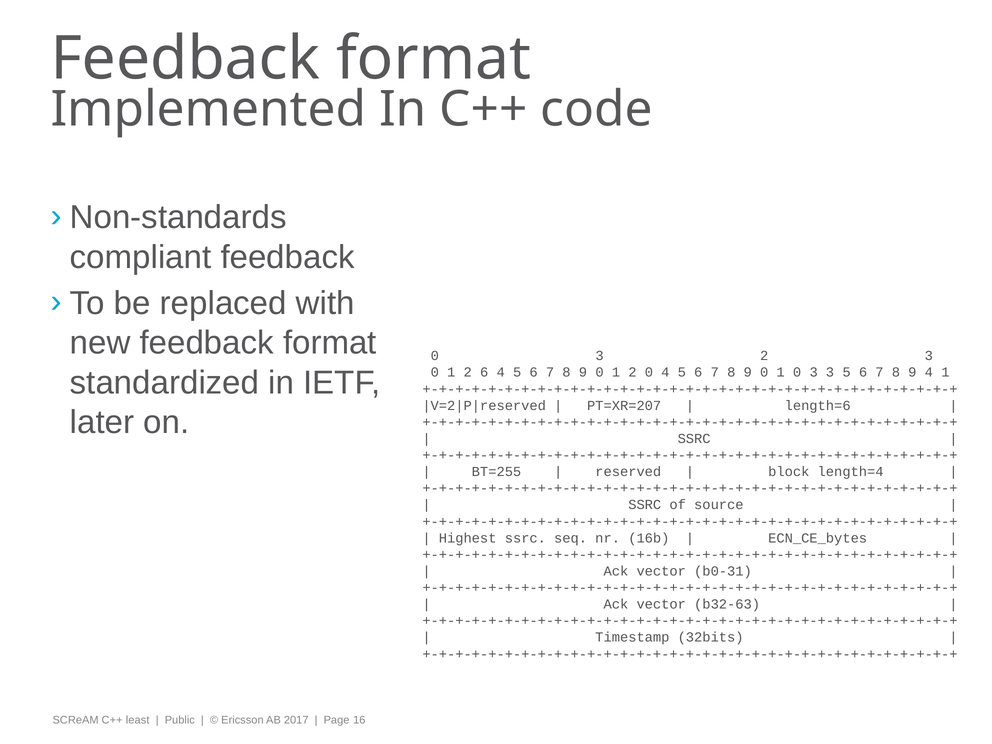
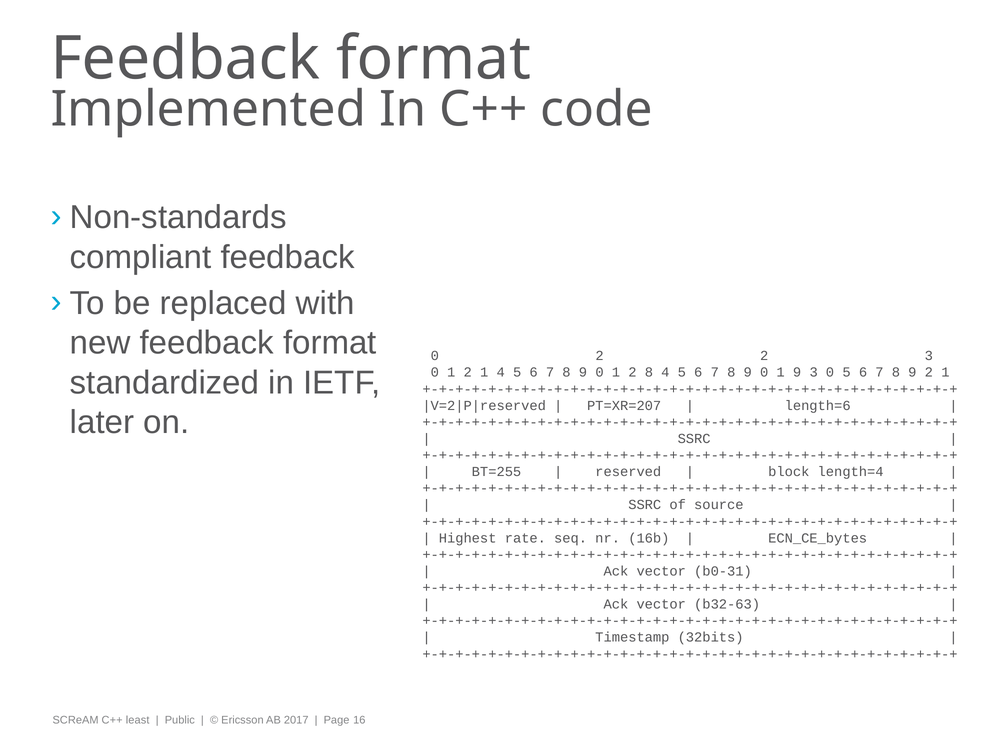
3: 3 -> 2 (600, 356)
1 2 6: 6 -> 1 (484, 372)
2 0: 0 -> 8 (649, 372)
1 0: 0 -> 9 (797, 372)
3: 3 -> 0 (830, 372)
9 4: 4 -> 2 (929, 372)
Highest ssrc: ssrc -> rate (525, 538)
